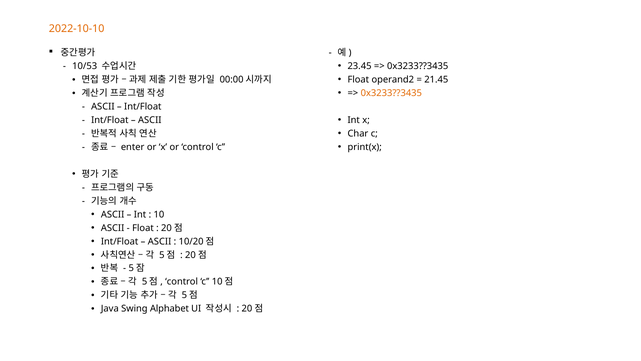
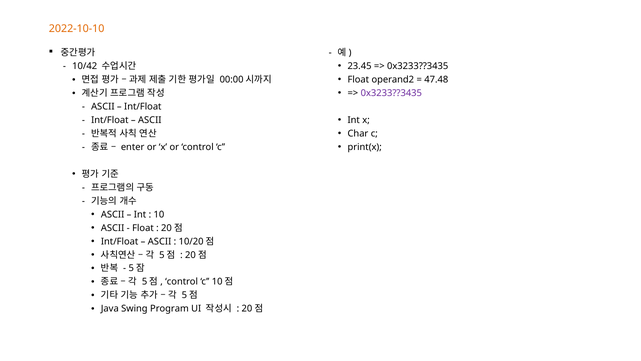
10/53: 10/53 -> 10/42 (85, 66)
21.45: 21.45 -> 47.48 (436, 80)
0x3233??3435 colour: orange -> purple (391, 93)
Alphabet: Alphabet -> Program (169, 308)
